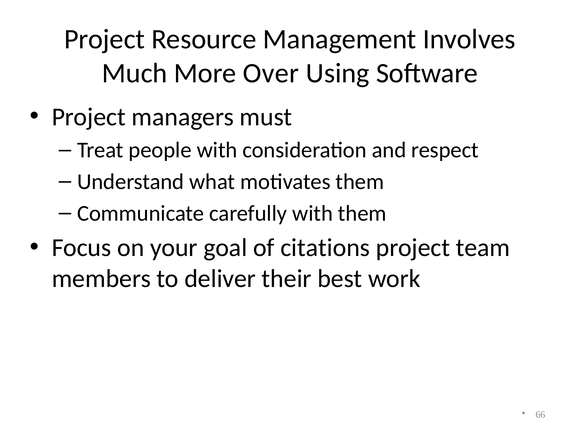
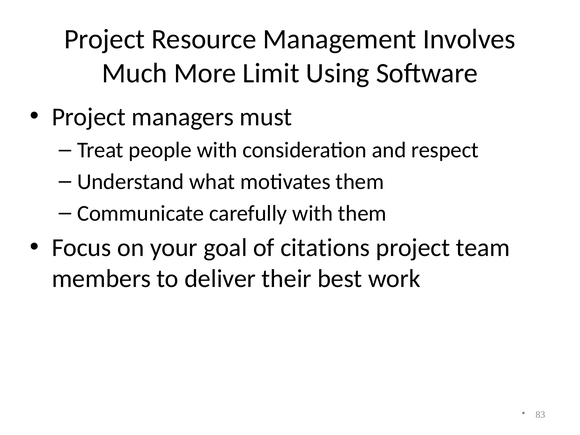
Over: Over -> Limit (271, 73)
66: 66 -> 83 (540, 415)
